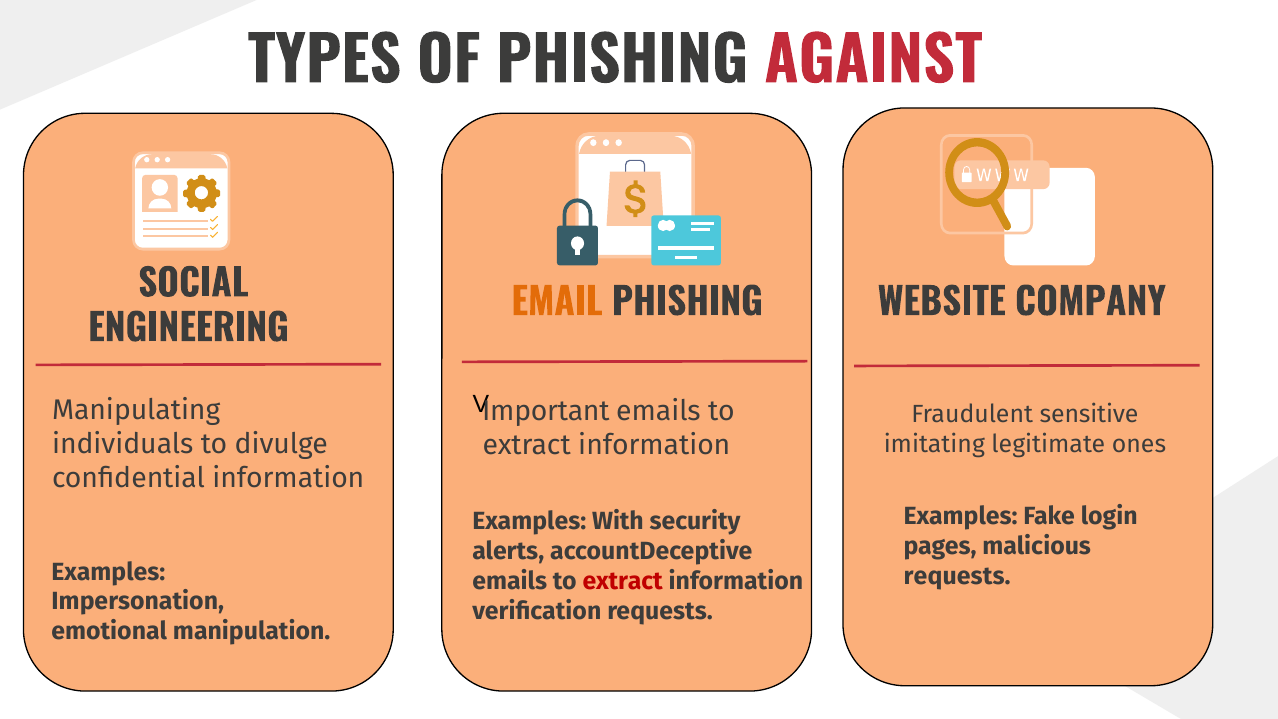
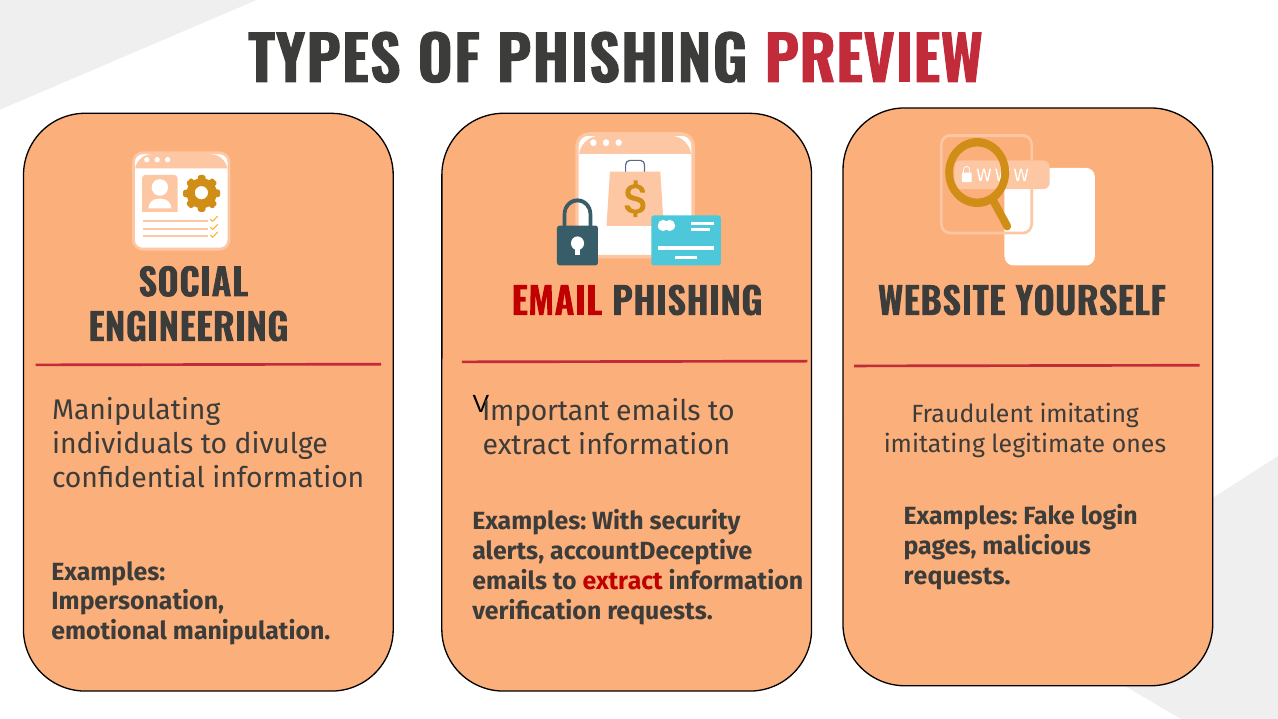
AGAINST: AGAINST -> PREVIEW (874, 62)
EMAIL colour: orange -> red (557, 303)
COMPANY: COMPANY -> YOURSELF (1091, 303)
Fraudulent sensitive: sensitive -> imitating (1089, 414)
